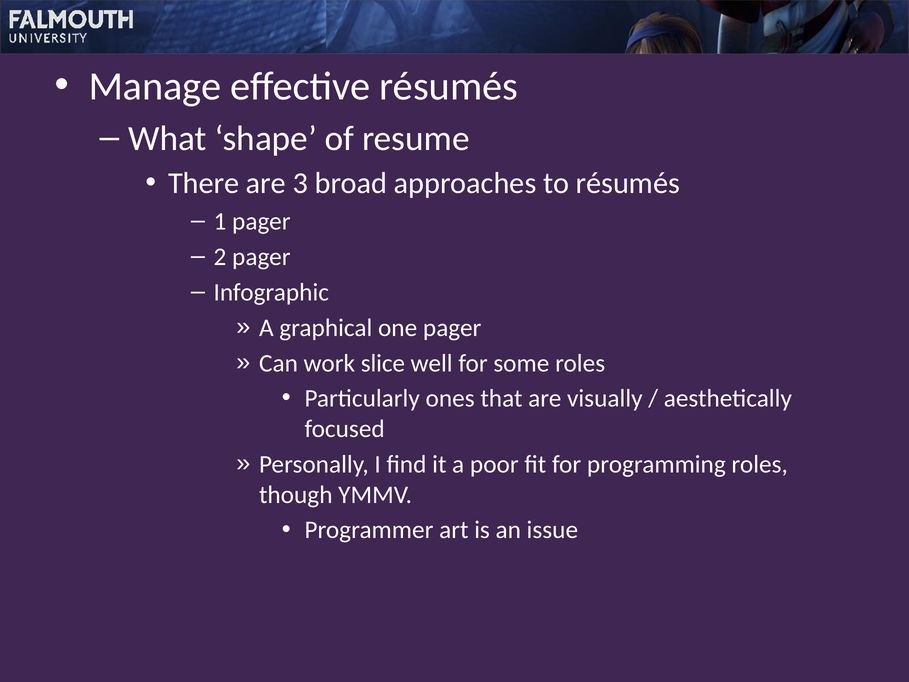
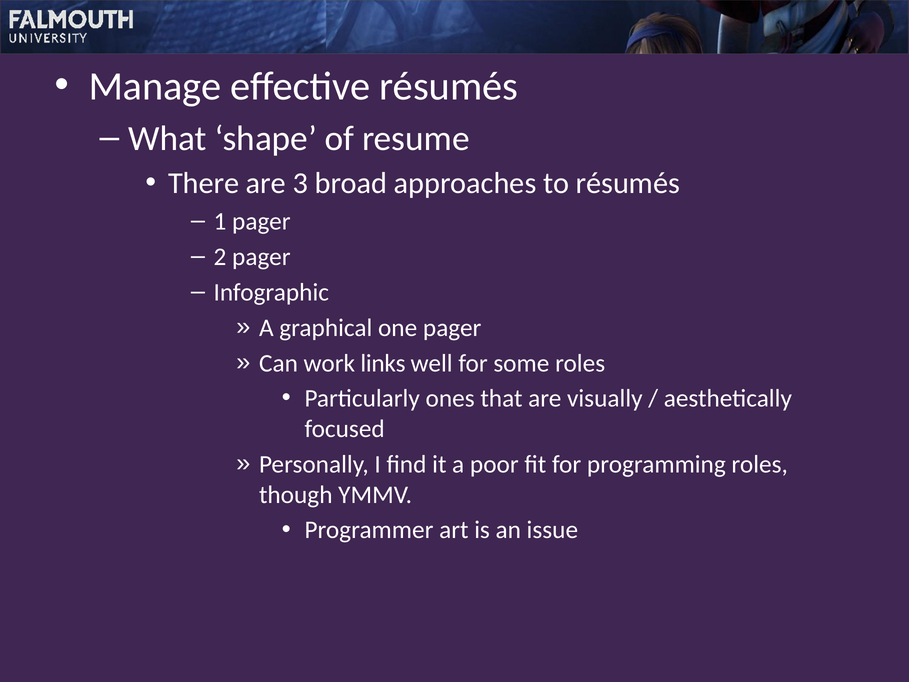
slice: slice -> links (383, 363)
